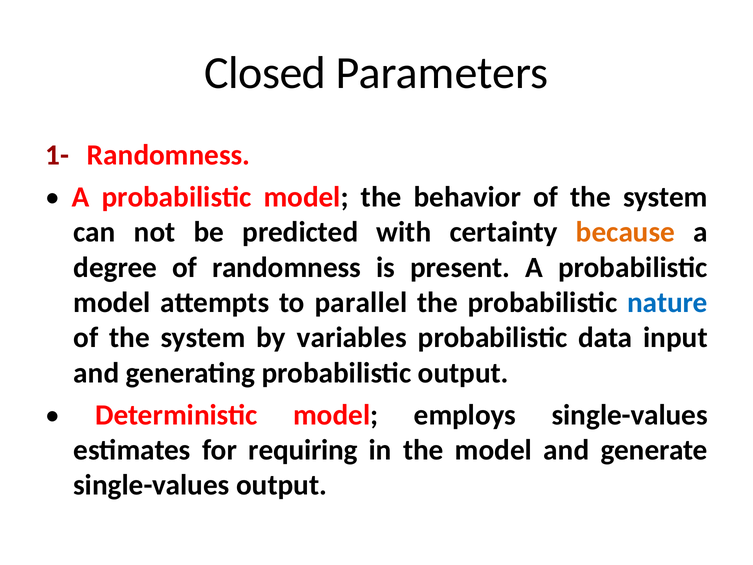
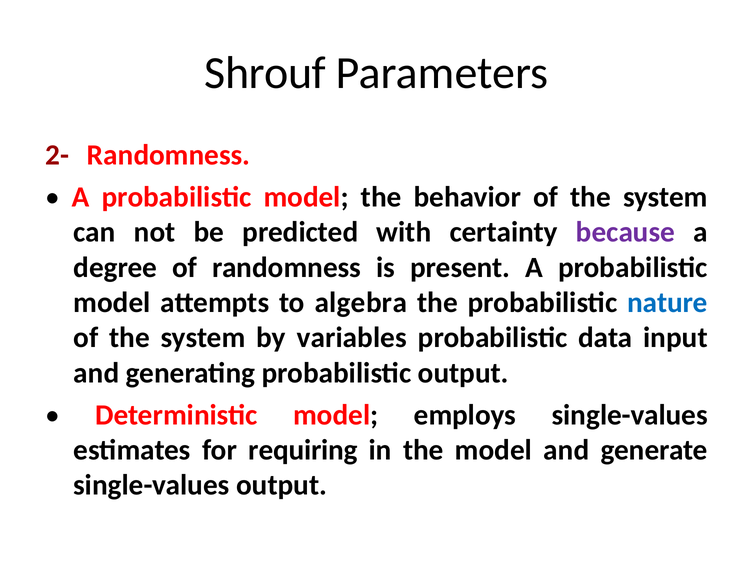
Closed: Closed -> Shrouf (265, 73)
1-: 1- -> 2- (57, 155)
because colour: orange -> purple (625, 232)
parallel: parallel -> algebra (361, 303)
